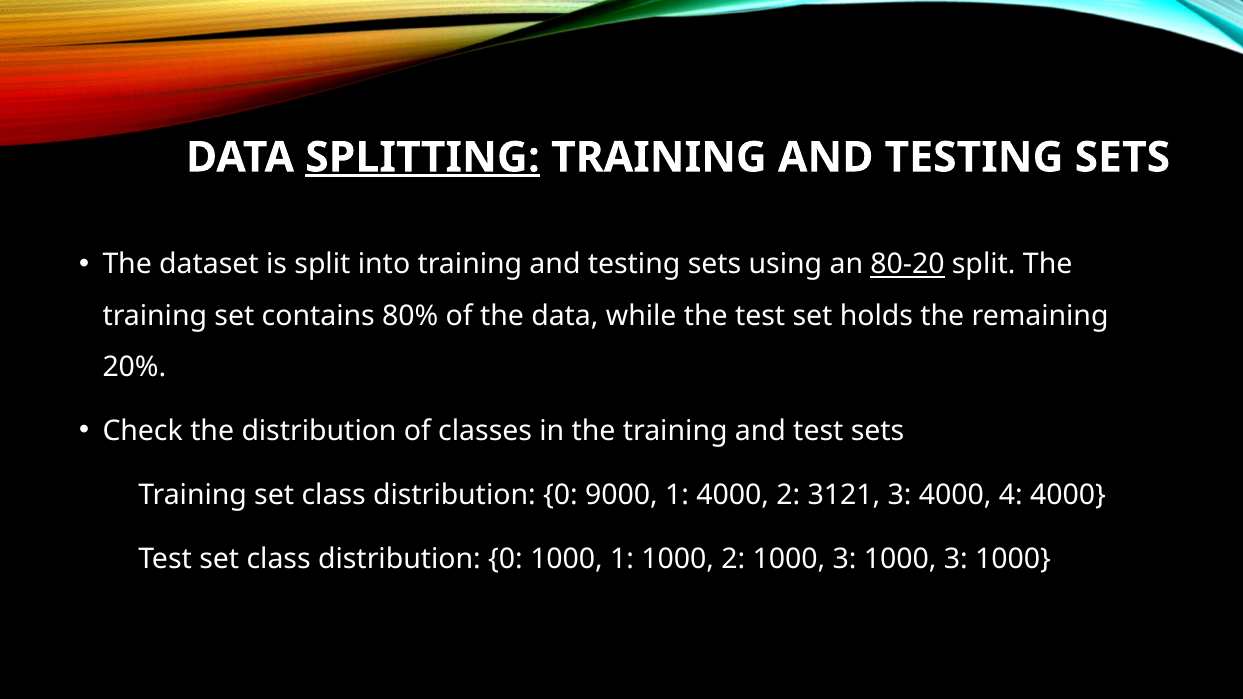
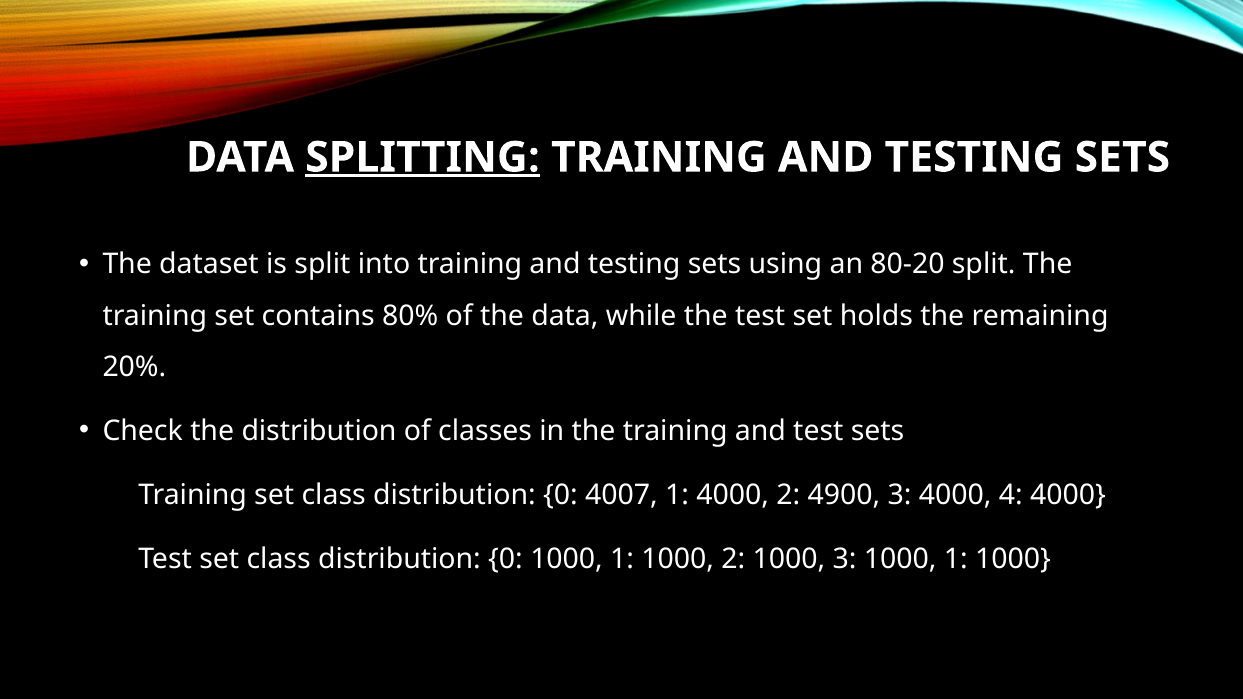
80-20 underline: present -> none (907, 265)
9000: 9000 -> 4007 (621, 495)
3121: 3121 -> 4900 (844, 495)
3 1000 3: 3 -> 1 (956, 560)
